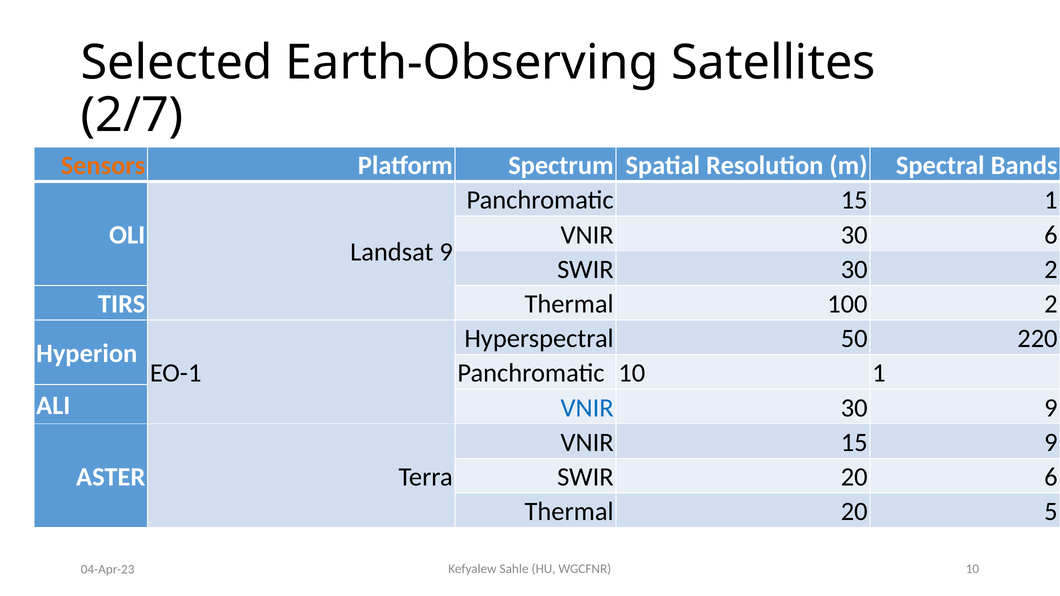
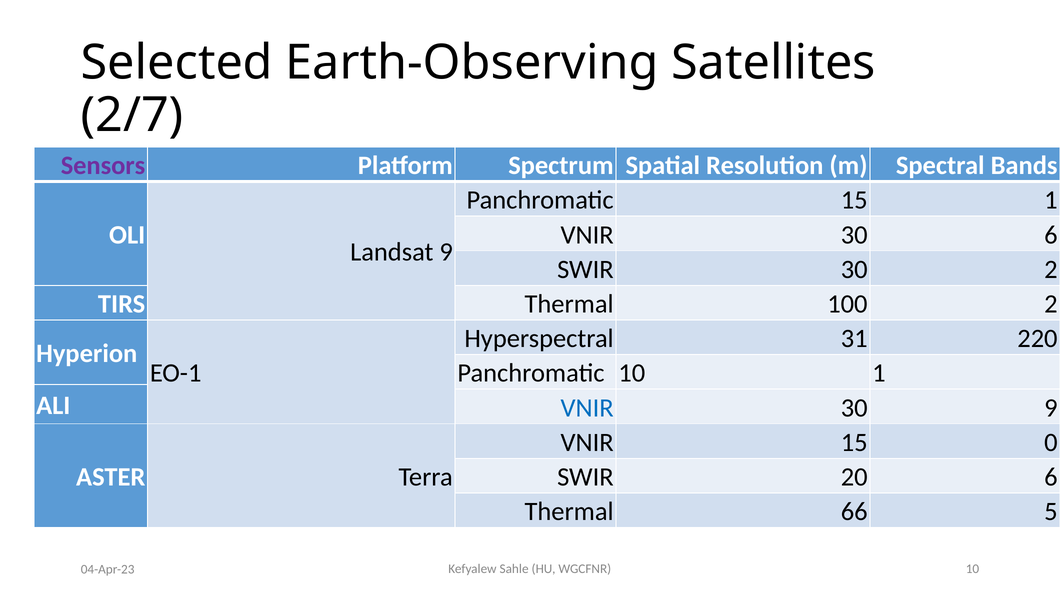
Sensors colour: orange -> purple (103, 166)
50: 50 -> 31 (854, 339)
15 9: 9 -> 0 (1051, 443)
Thermal 20: 20 -> 66 (854, 512)
